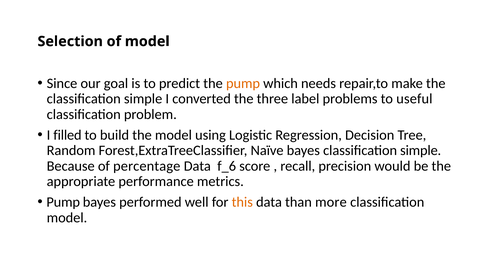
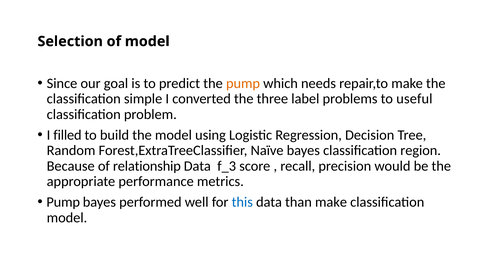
bayes classification simple: simple -> region (421, 150)
percentage: percentage -> relationship (147, 166)
f_6: f_6 -> f_3 (227, 166)
this colour: orange -> blue (242, 202)
than more: more -> make (331, 202)
